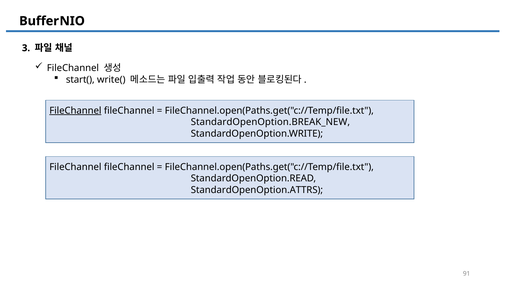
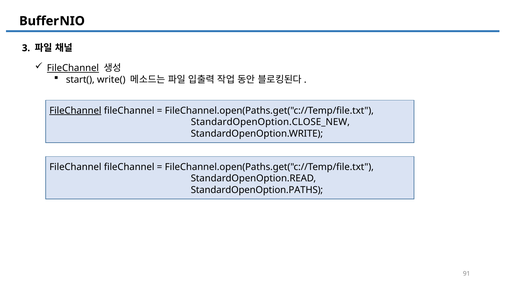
FileChannel underline: none -> present (73, 68)
StandardOpenOption.BREAK_NEW: StandardOpenOption.BREAK_NEW -> StandardOpenOption.CLOSE_NEW (270, 122)
StandardOpenOption.ATTRS: StandardOpenOption.ATTRS -> StandardOpenOption.PATHS (257, 189)
